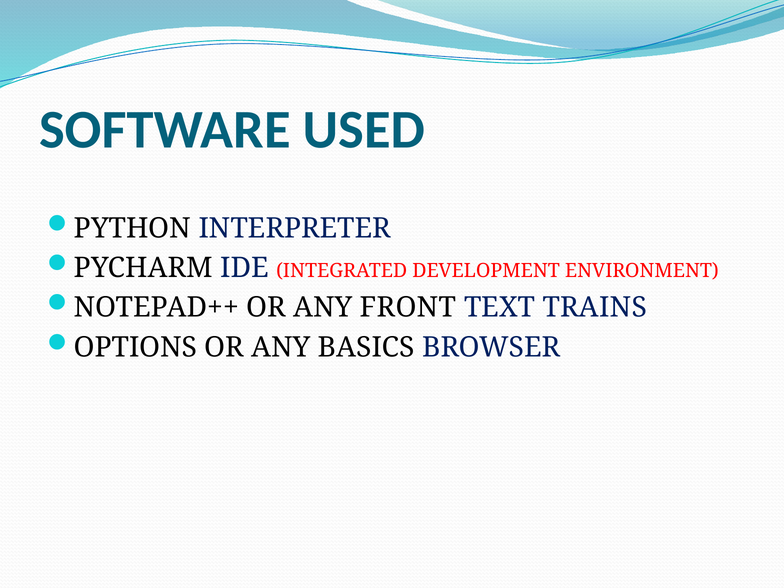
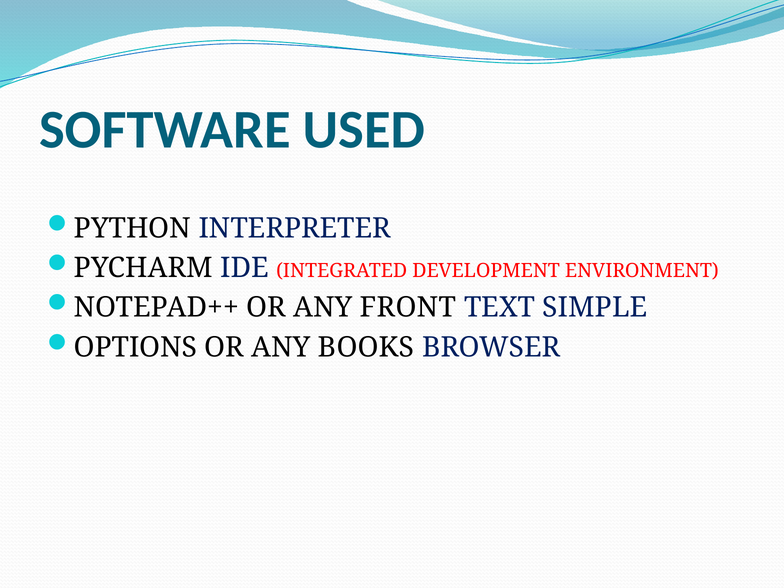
TRAINS: TRAINS -> SIMPLE (595, 308)
BASICS: BASICS -> BOOKS (366, 347)
